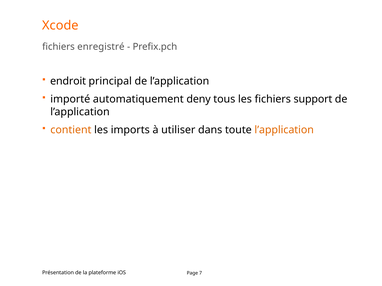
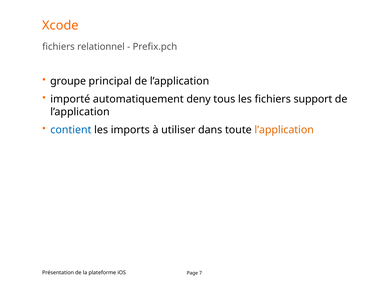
enregistré: enregistré -> relationnel (101, 47)
endroit: endroit -> groupe (68, 81)
contient colour: orange -> blue (71, 130)
